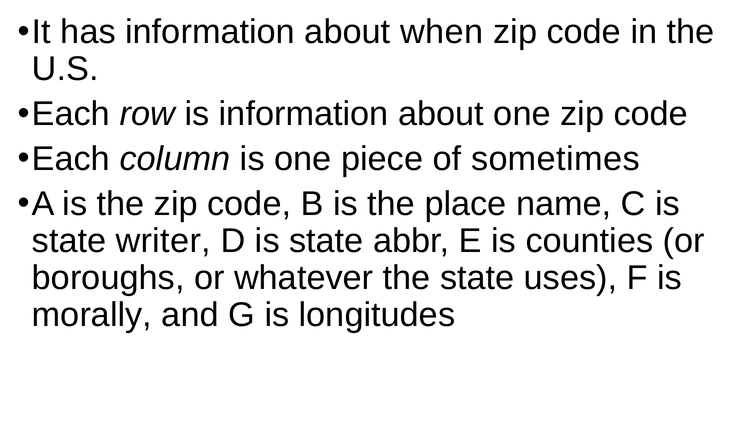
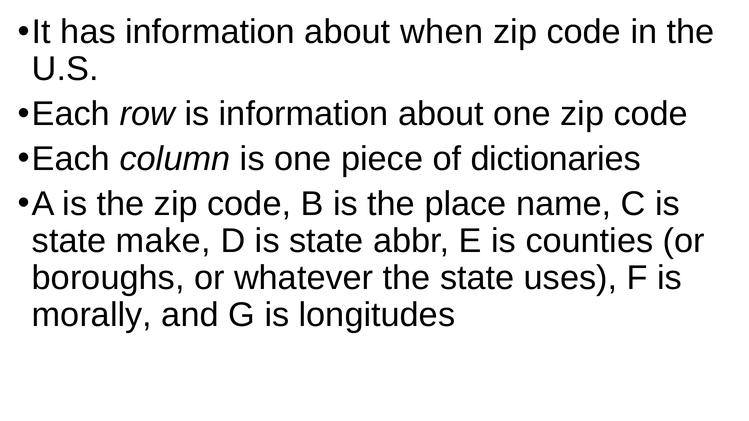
sometimes: sometimes -> dictionaries (556, 159)
writer: writer -> make (163, 241)
